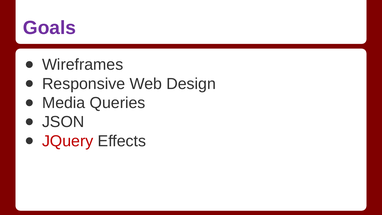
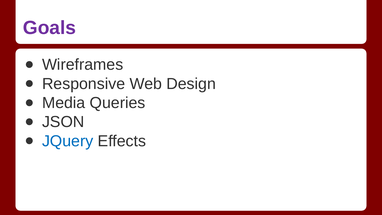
JQuery colour: red -> blue (68, 141)
